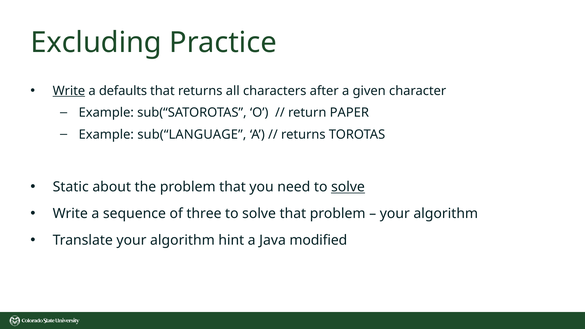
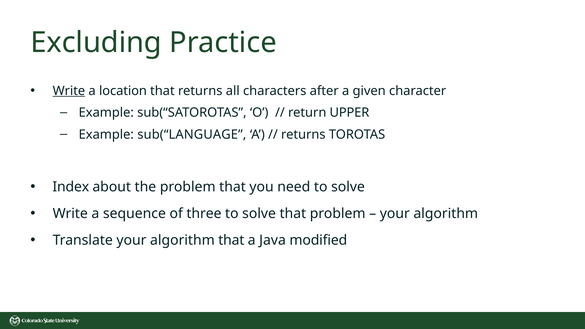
defaults: defaults -> location (123, 91)
PAPER: PAPER -> UPPER (349, 113)
Static: Static -> Index (71, 187)
solve underline: present -> none (348, 187)
algorithm hint: hint -> that (231, 240)
